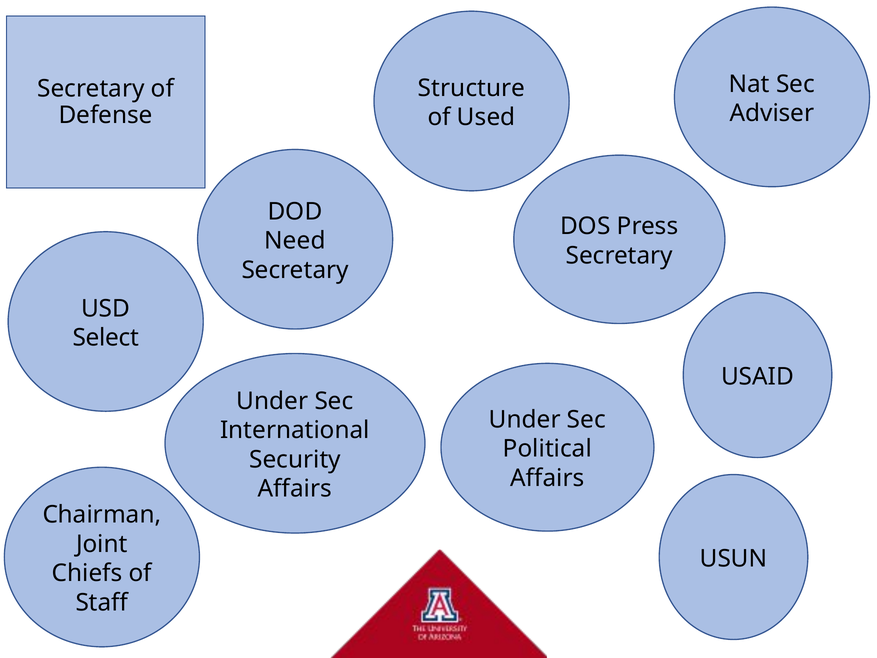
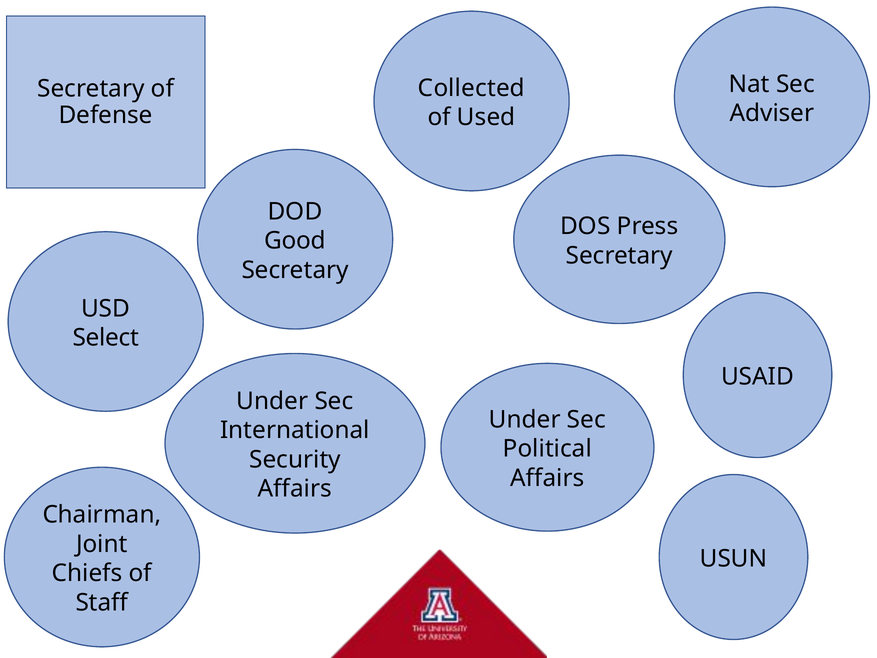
Structure: Structure -> Collected (471, 88)
Need: Need -> Good (295, 241)
